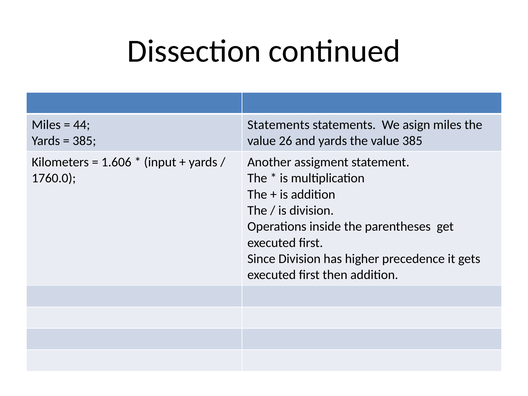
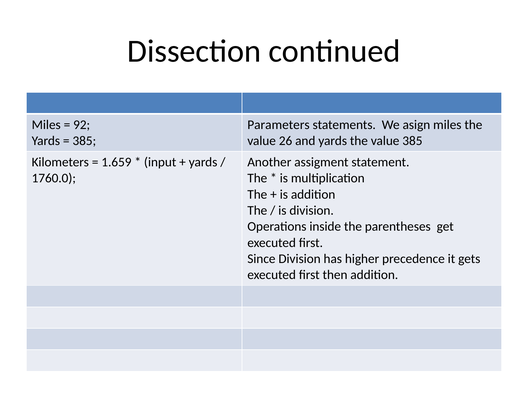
44: 44 -> 92 (82, 125)
Statements: Statements -> Parameters (278, 125)
1.606: 1.606 -> 1.659 (116, 162)
